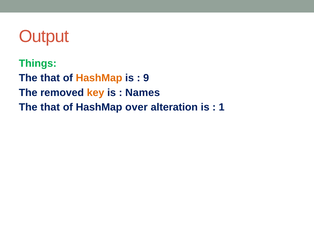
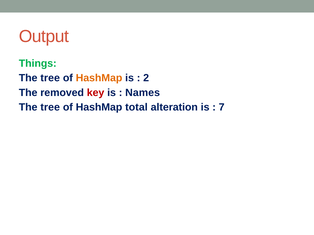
that: that -> tree (50, 78)
9: 9 -> 2 (146, 78)
key colour: orange -> red (96, 93)
that: that -> tree (50, 107)
over: over -> total (136, 107)
1: 1 -> 7 (222, 107)
